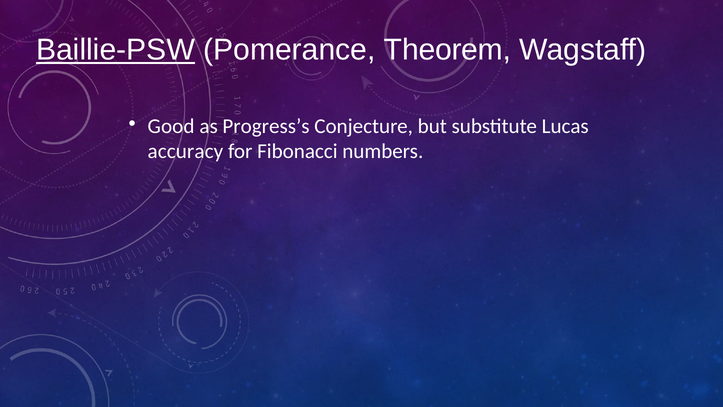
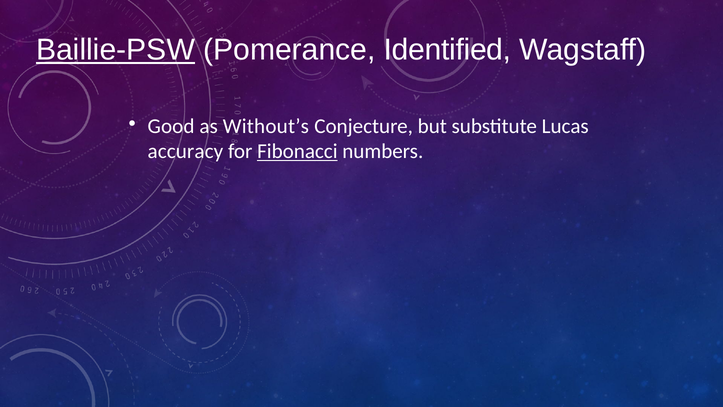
Theorem: Theorem -> Identified (448, 50)
Progress’s: Progress’s -> Without’s (266, 126)
Fibonacci underline: none -> present (297, 151)
